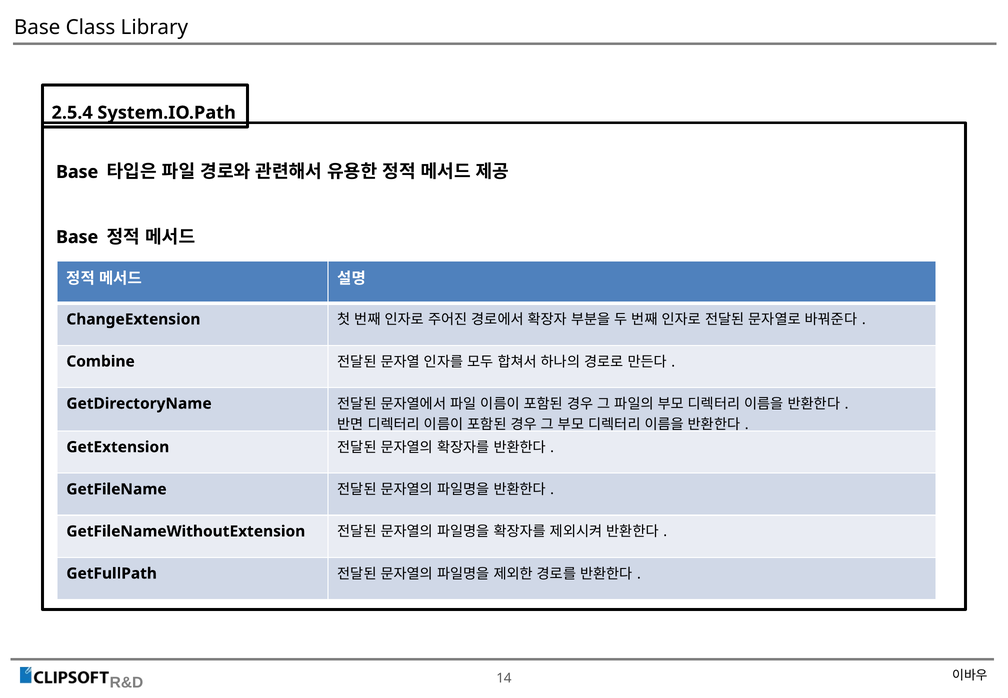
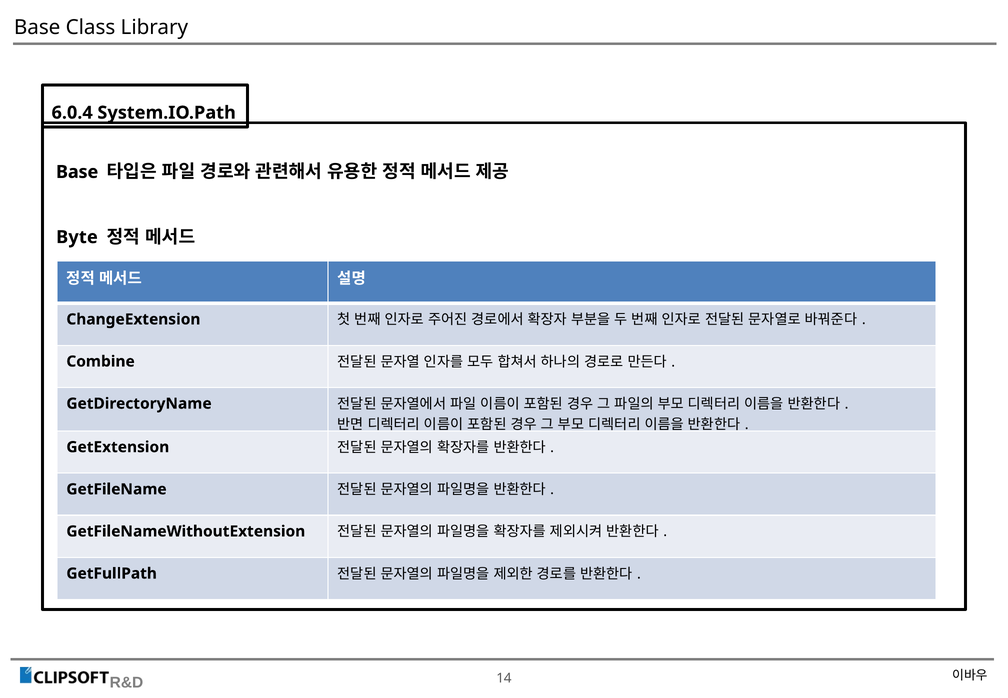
2.5.4: 2.5.4 -> 6.0.4 (72, 113)
Base: Base -> Byte (77, 237)
